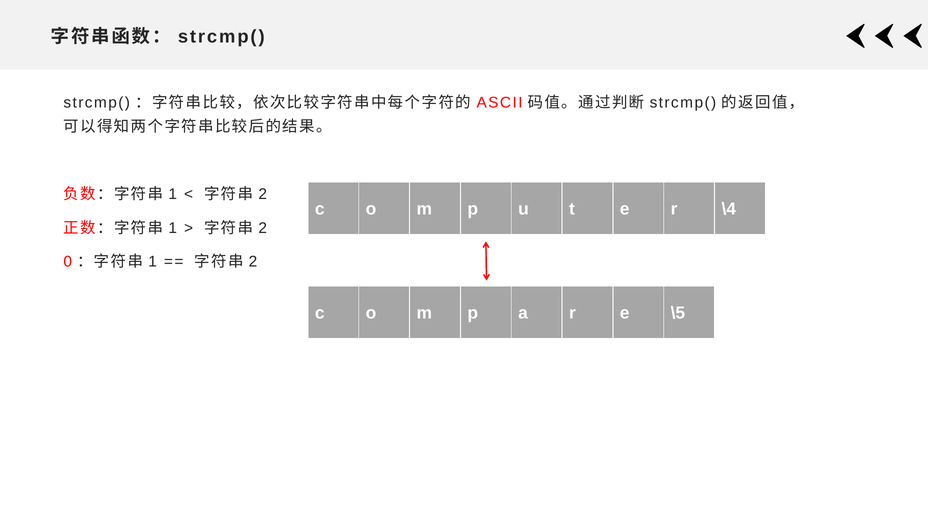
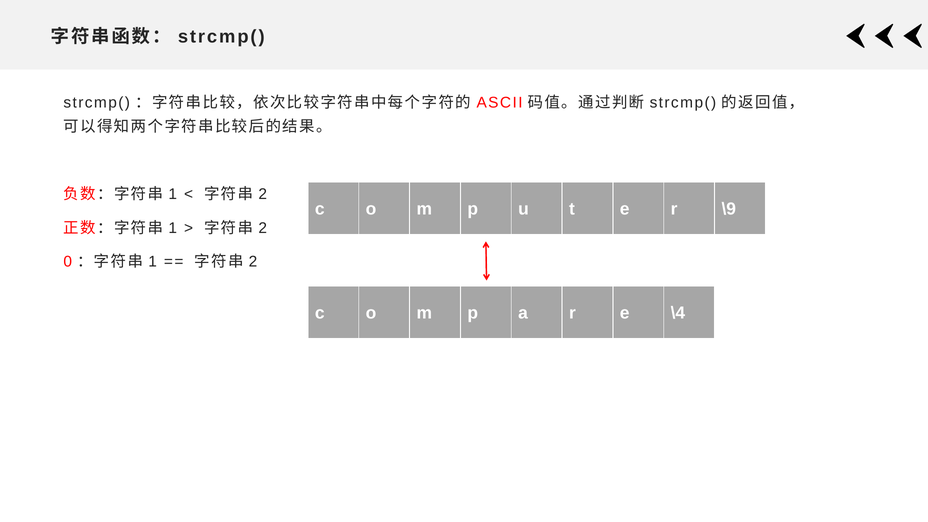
\4: \4 -> \9 (729, 209)
\5: \5 -> \4 (678, 313)
